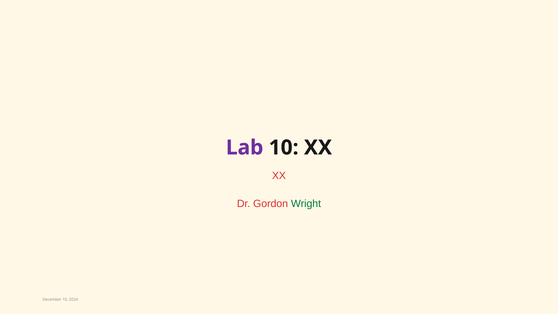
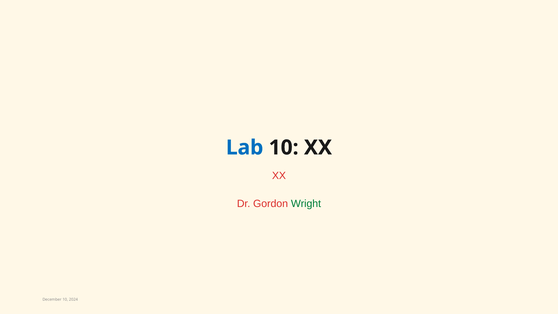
Lab colour: purple -> blue (245, 148)
